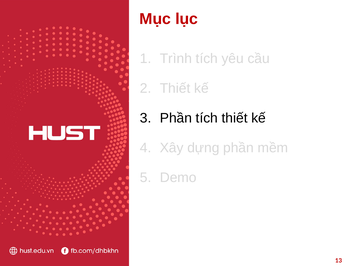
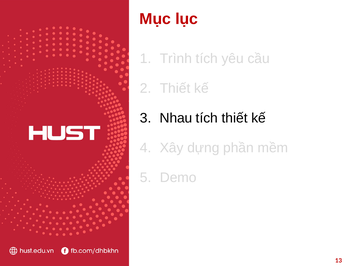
Phần: Phần -> Nhau (176, 118)
